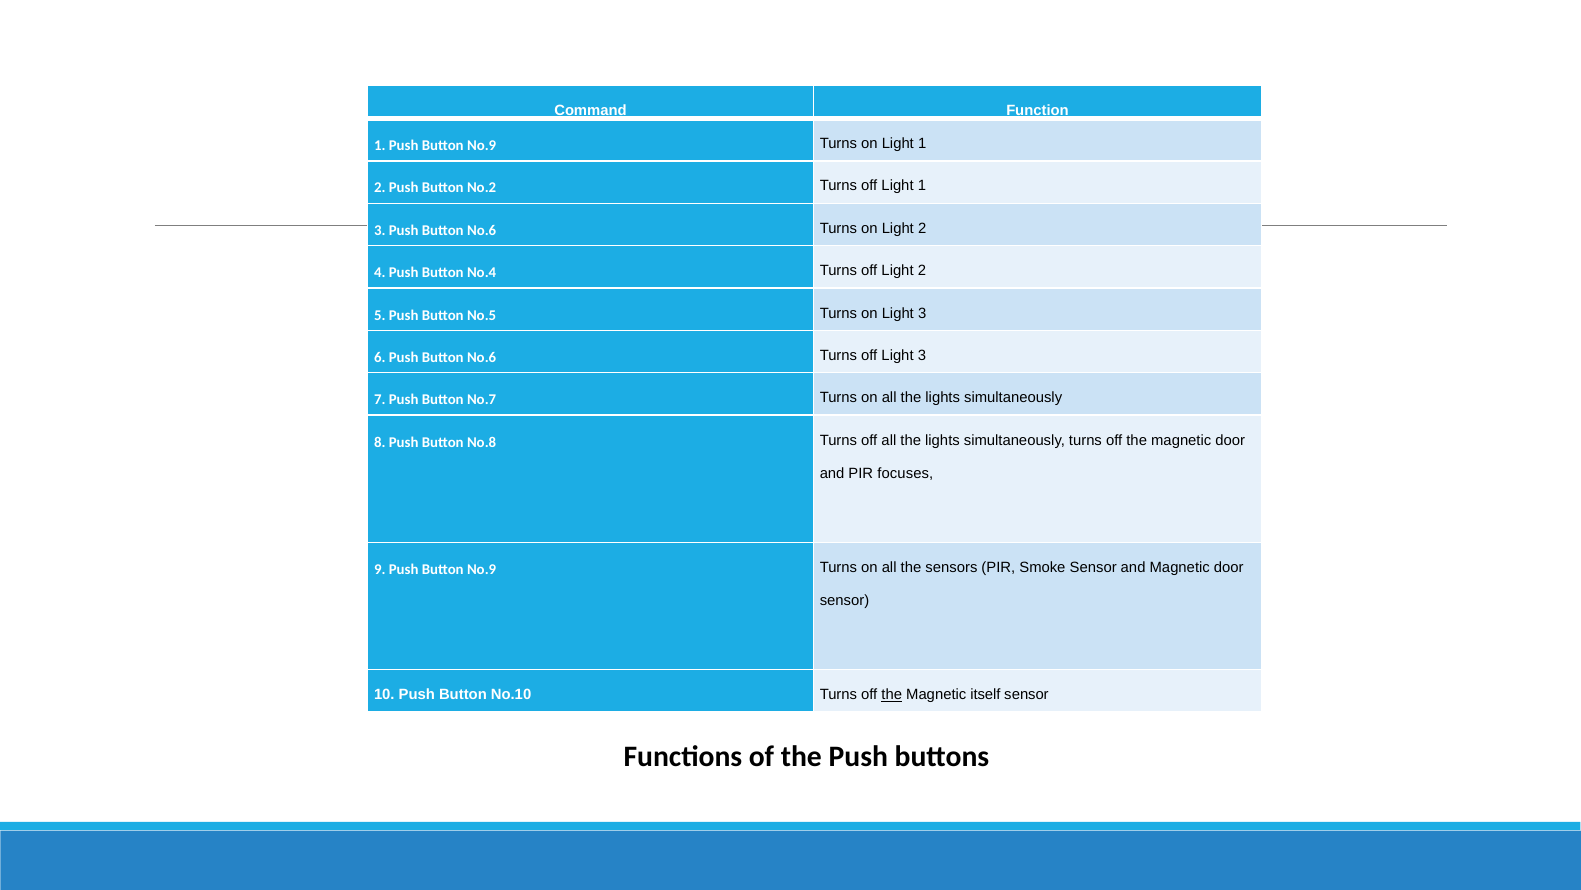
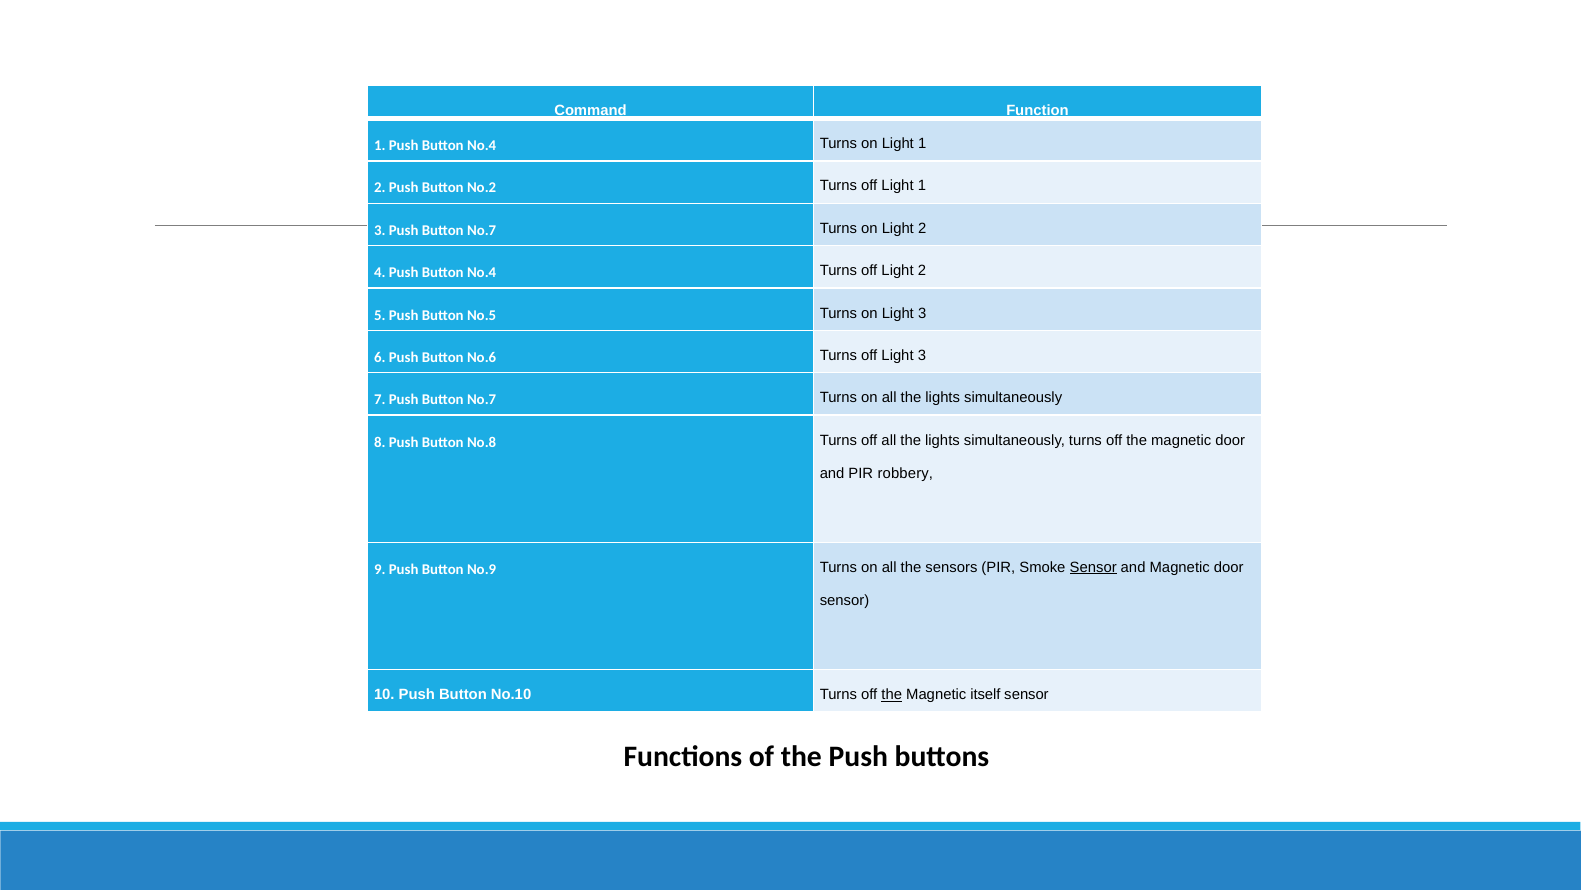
1 Push Button No.9: No.9 -> No.4 (482, 146)
3 Push Button No.6: No.6 -> No.7 (482, 230)
focuses: focuses -> robbery (905, 473)
Sensor underline: none -> present (1093, 567)
